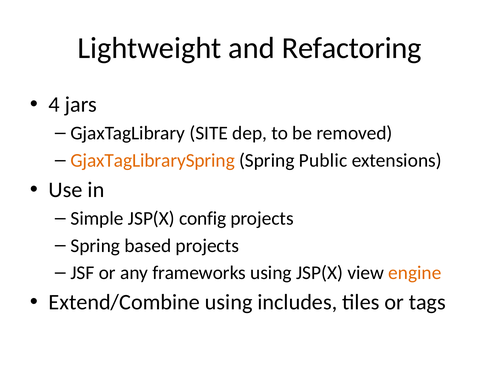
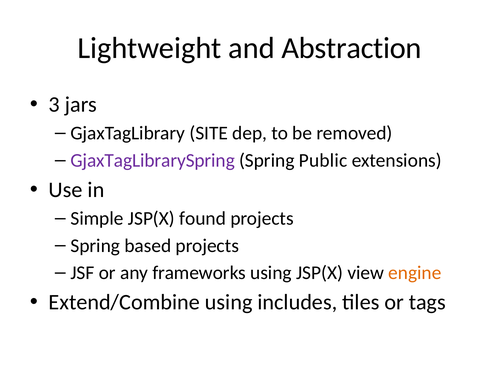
Refactoring: Refactoring -> Abstraction (352, 48)
4: 4 -> 3 (54, 105)
GjaxTagLibrarySpring colour: orange -> purple (153, 160)
config: config -> found (203, 219)
